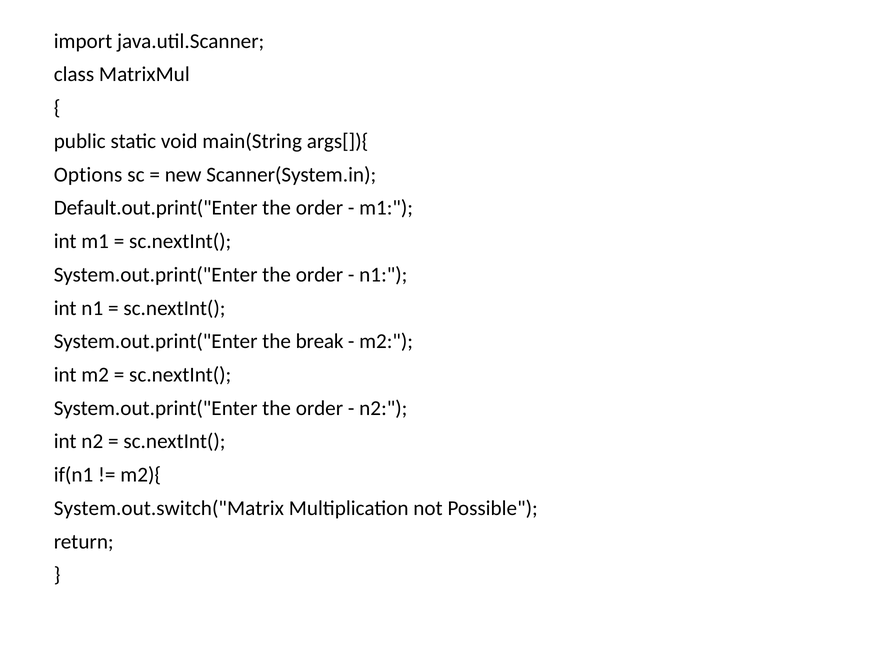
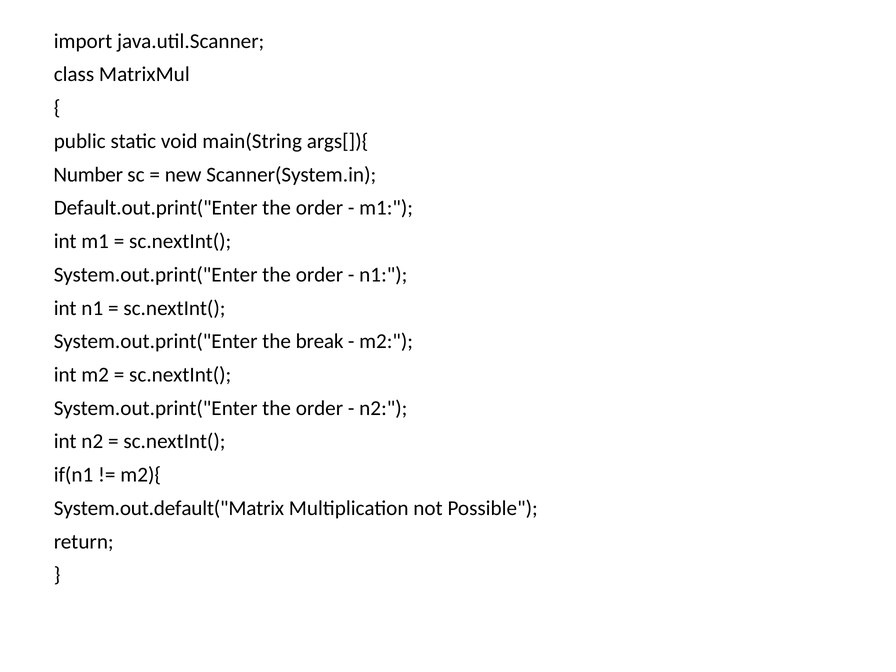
Options: Options -> Number (88, 175)
System.out.switch("Matrix: System.out.switch("Matrix -> System.out.default("Matrix (169, 508)
